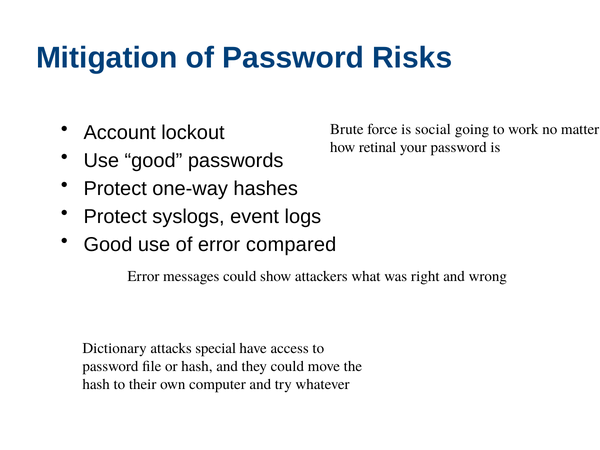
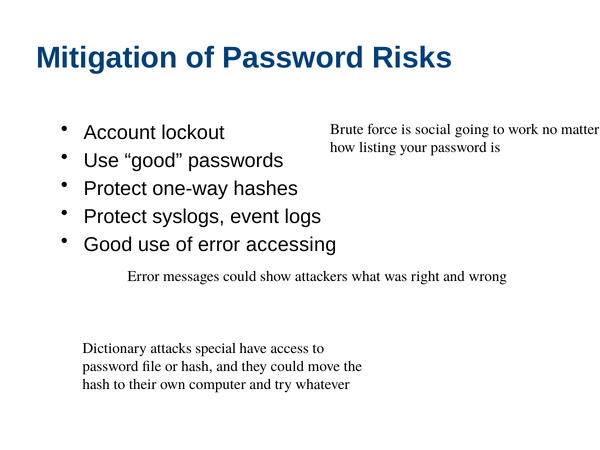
retinal: retinal -> listing (378, 147)
compared: compared -> accessing (291, 245)
